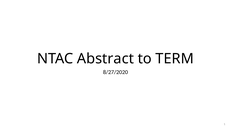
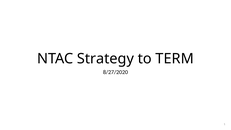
Abstract: Abstract -> Strategy (105, 59)
